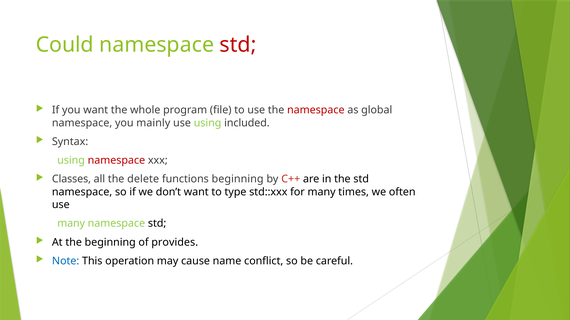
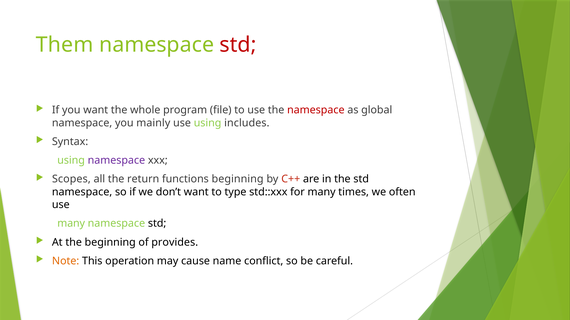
Could: Could -> Them (65, 45)
included: included -> includes (247, 123)
namespace colour: red -> purple (116, 161)
Classes: Classes -> Scopes (71, 179)
delete: delete -> return (143, 179)
Note colour: blue -> orange (66, 261)
